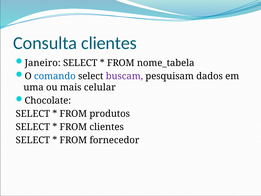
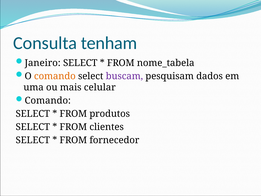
Consulta clientes: clientes -> tenham (109, 43)
comando colour: blue -> orange (55, 76)
Chocolate: Chocolate -> Comando (48, 101)
